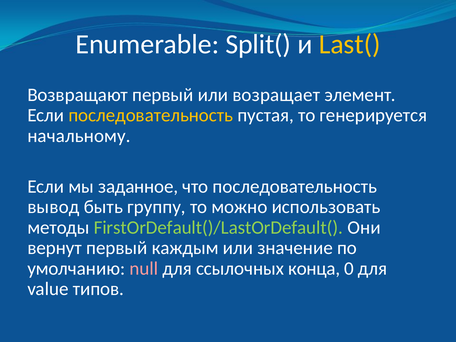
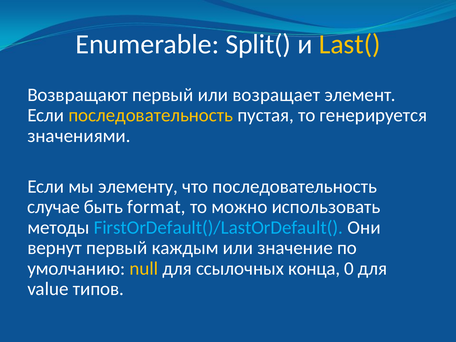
начальному: начальному -> значениями (79, 136)
заданное: заданное -> элементу (138, 186)
вывод: вывод -> случае (54, 207)
группу: группу -> format (156, 207)
FirstOrDefault()/LastOrDefault( colour: light green -> light blue (218, 227)
null colour: pink -> yellow (144, 269)
